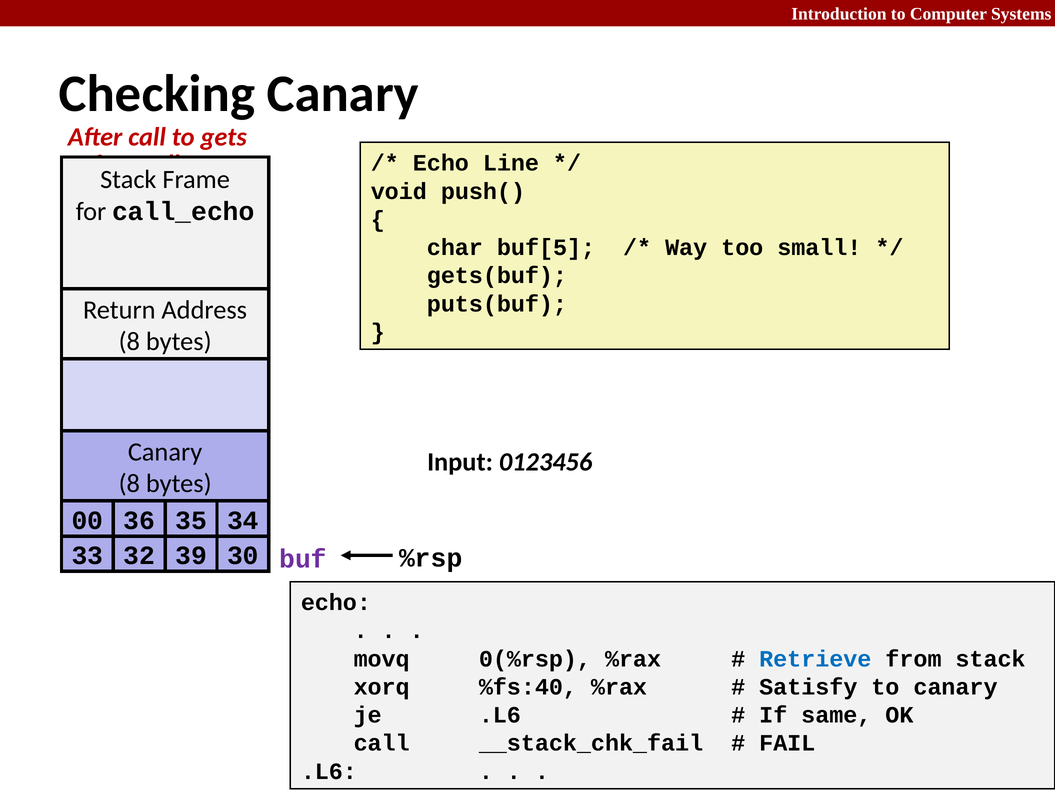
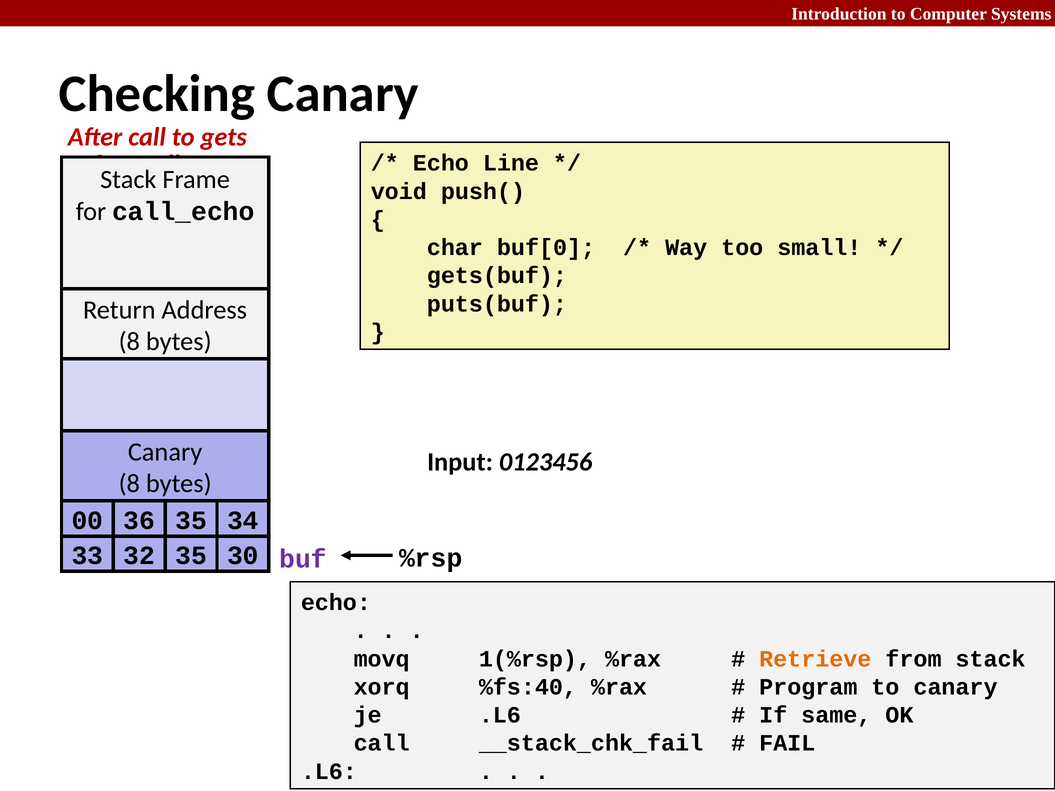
buf[5: buf[5 -> buf[0 (546, 248)
32 39: 39 -> 35 (191, 556)
0(%rsp: 0(%rsp -> 1(%rsp (535, 659)
Retrieve colour: blue -> orange (815, 659)
Satisfy: Satisfy -> Program (808, 687)
